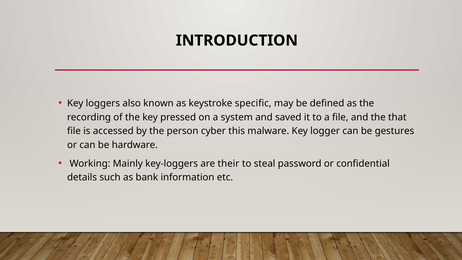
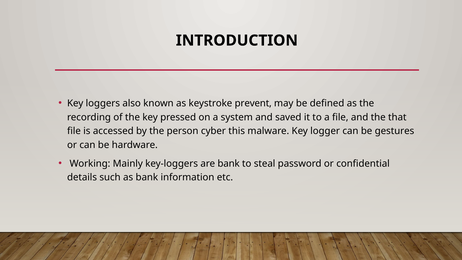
specific: specific -> prevent (253, 103)
are their: their -> bank (229, 163)
